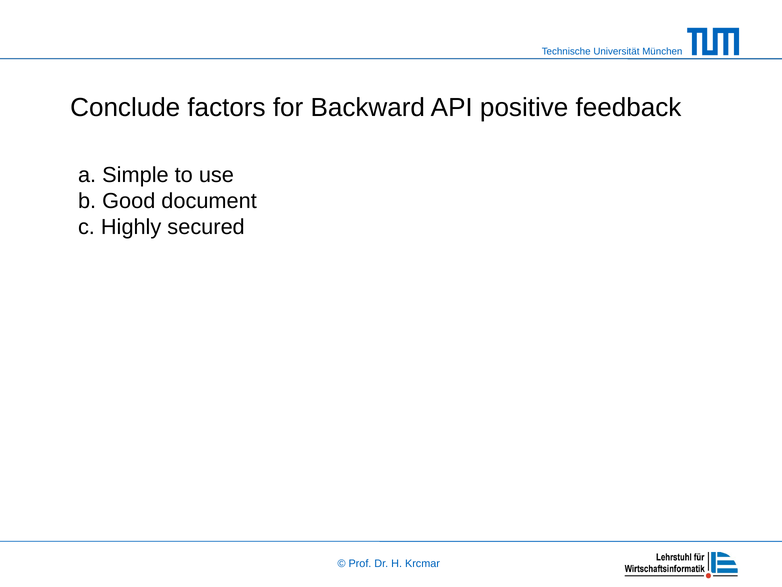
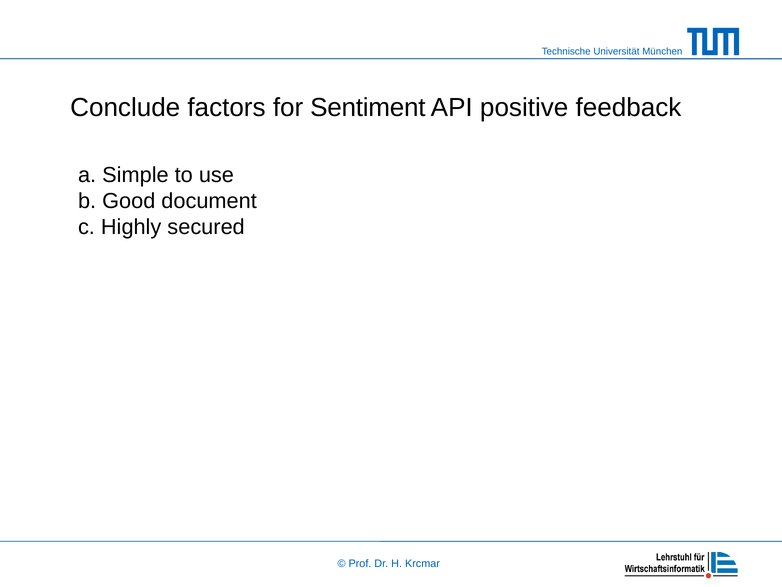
Backward: Backward -> Sentiment (368, 107)
